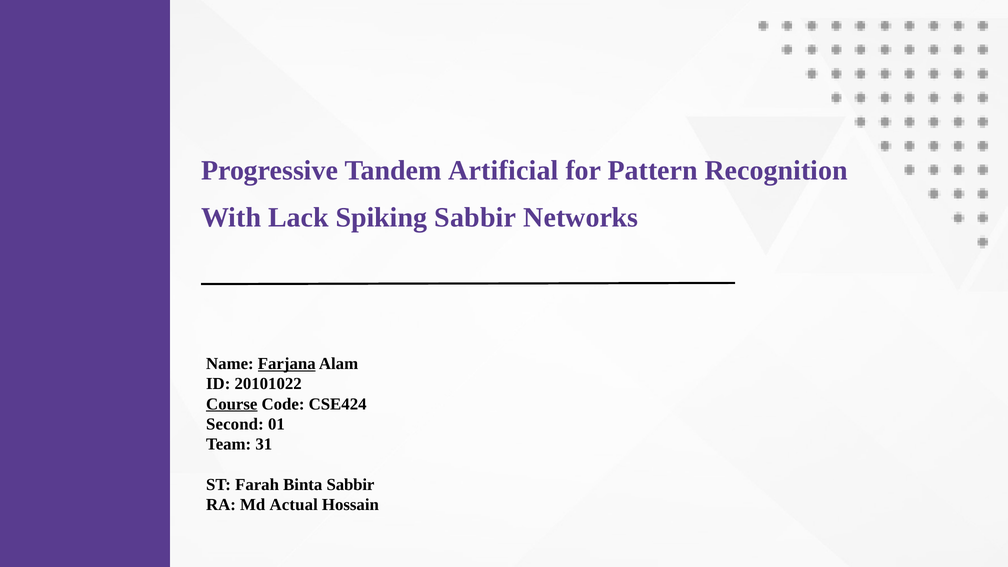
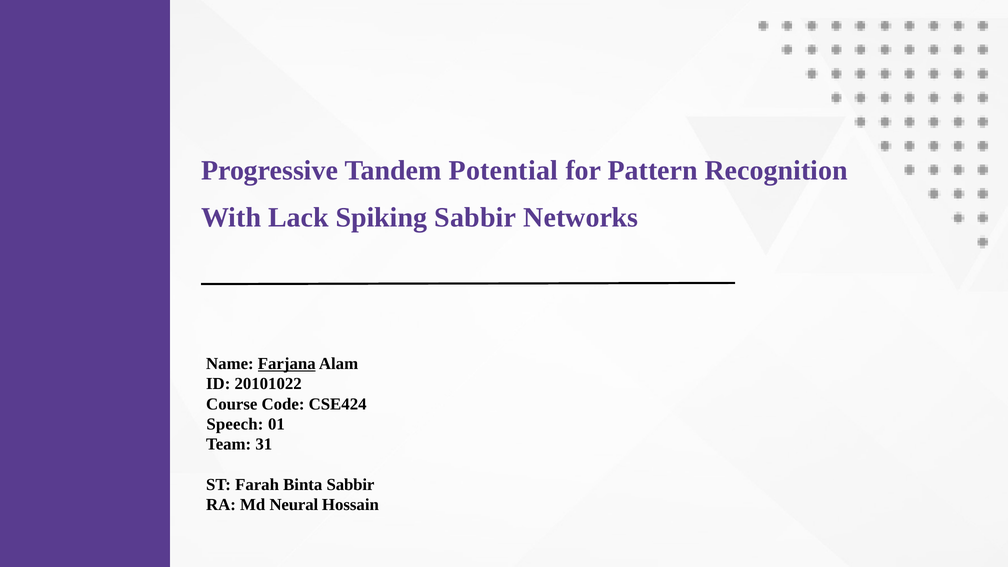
Artificial: Artificial -> Potential (503, 170)
Course underline: present -> none (232, 404)
Second: Second -> Speech (235, 424)
Actual: Actual -> Neural (294, 505)
